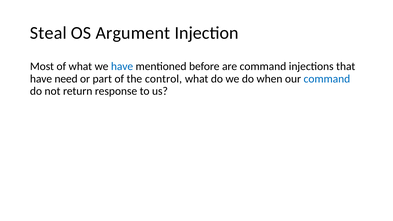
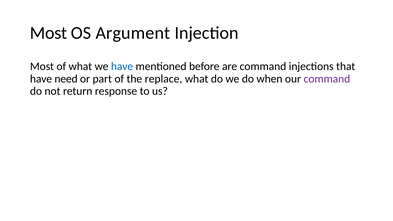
Steal: Steal -> Most (49, 33)
control: control -> replace (164, 79)
command colour: blue -> purple (327, 79)
